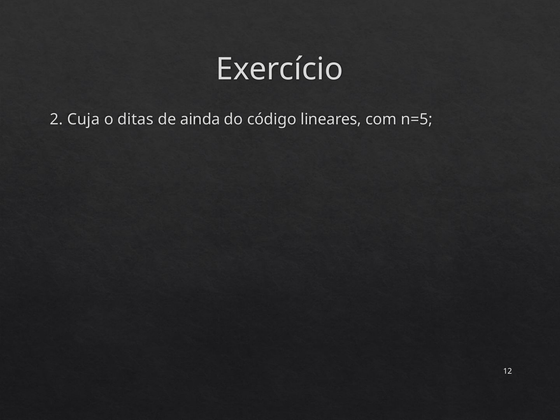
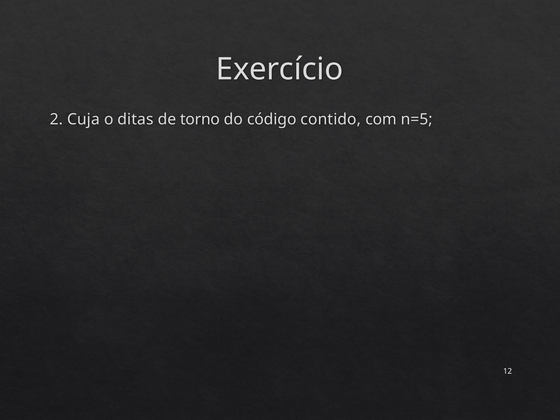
ainda: ainda -> torno (200, 119)
lineares: lineares -> contido (331, 119)
